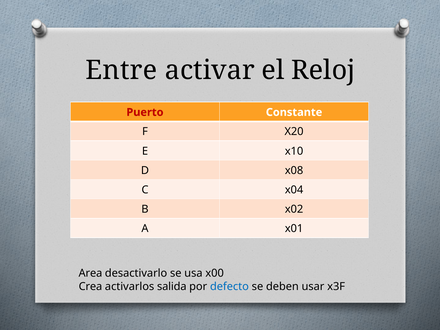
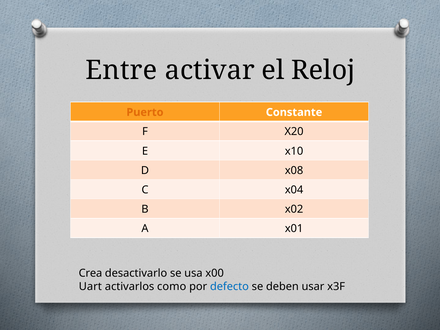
Puerto colour: red -> orange (145, 112)
Area: Area -> Crea (90, 273)
Crea: Crea -> Uart (90, 287)
salida: salida -> como (172, 287)
